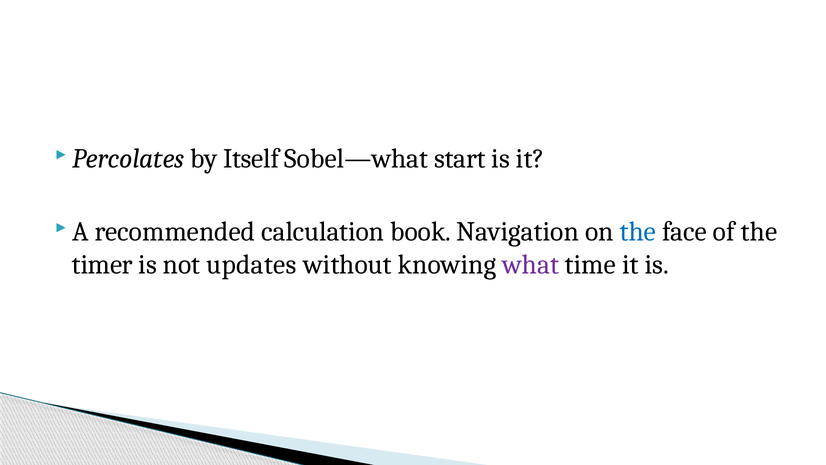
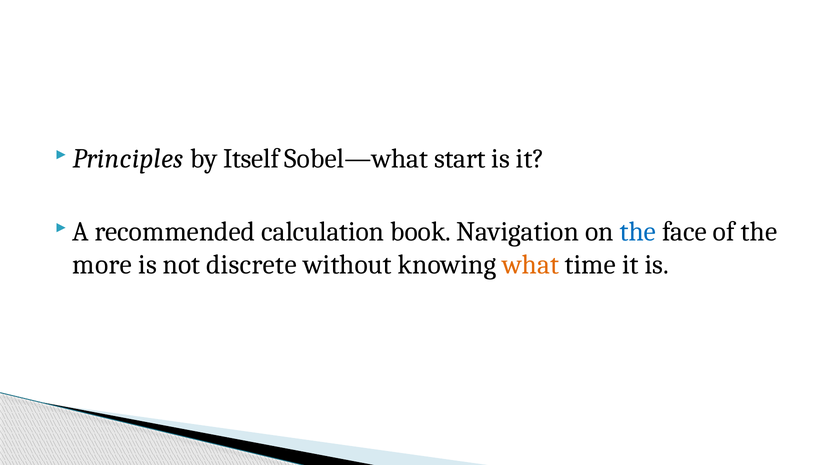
Percolates: Percolates -> Principles (128, 158)
timer: timer -> more (102, 265)
updates: updates -> discrete (252, 265)
what colour: purple -> orange (531, 265)
